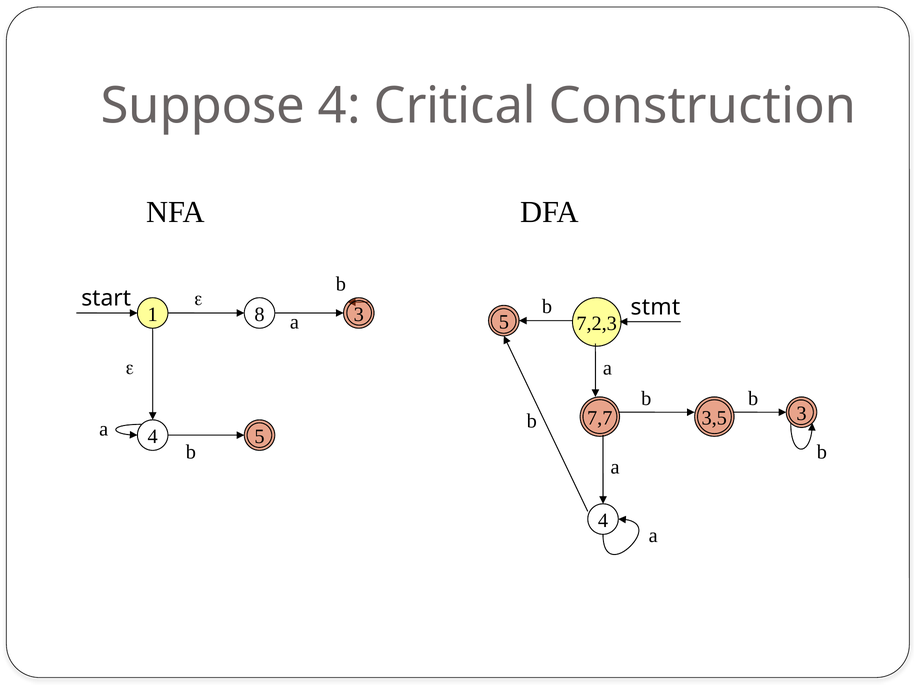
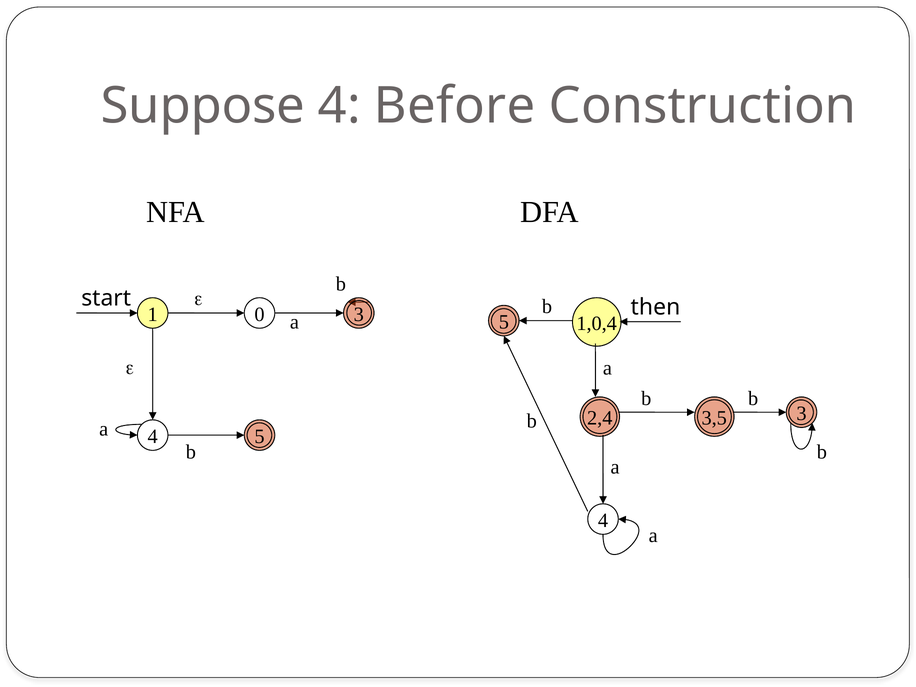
Critical: Critical -> Before (455, 106)
stmt: stmt -> then (655, 307)
8: 8 -> 0 (260, 314)
7,2,3: 7,2,3 -> 1,0,4 (597, 323)
7,7: 7,7 -> 2,4 (600, 418)
